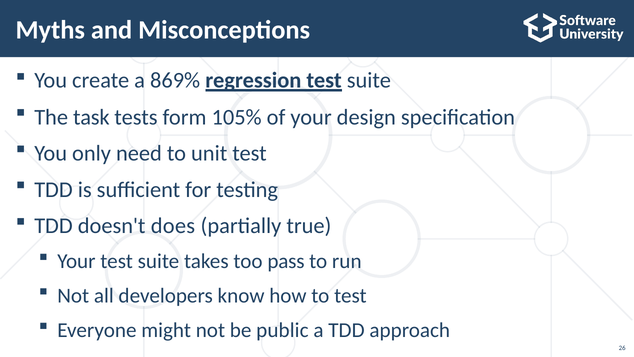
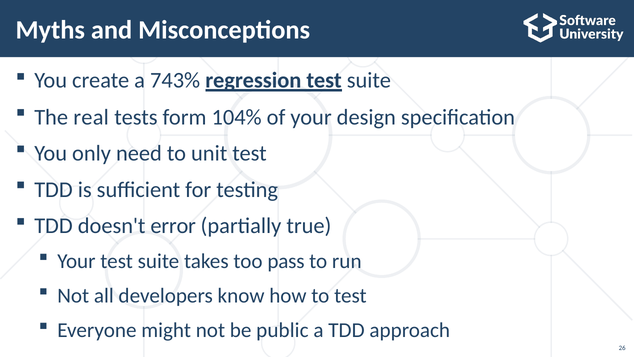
869%: 869% -> 743% (175, 80)
task: task -> real (91, 117)
105%: 105% -> 104% (237, 117)
does: does -> error (173, 226)
